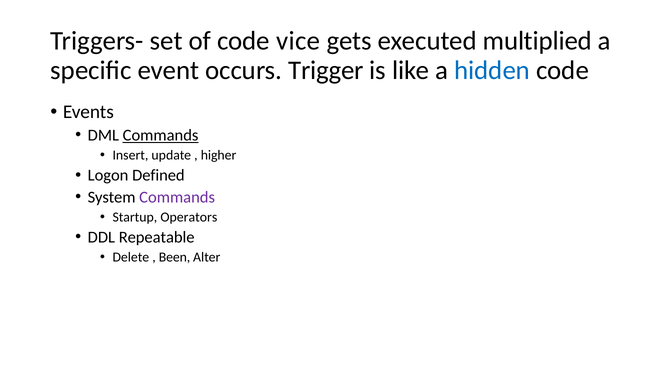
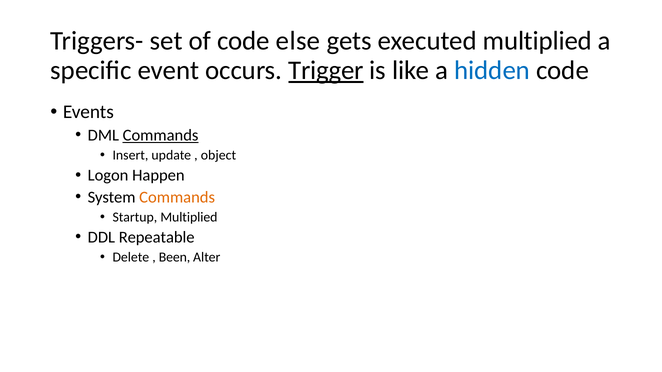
vice: vice -> else (298, 41)
Trigger underline: none -> present (326, 71)
higher: higher -> object (218, 155)
Defined: Defined -> Happen (158, 176)
Commands colour: purple -> orange (177, 197)
Startup Operators: Operators -> Multiplied (189, 217)
